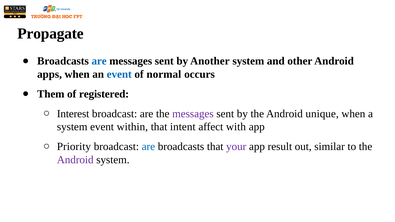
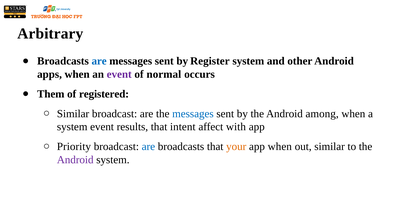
Propagate: Propagate -> Arbitrary (50, 33)
Another: Another -> Register (210, 61)
event colour: blue -> purple (119, 74)
Interest: Interest -> Similar (73, 114)
messages colour: purple -> blue (193, 114)
unique: unique -> among (322, 114)
within: within -> results (132, 127)
your colour: purple -> orange (236, 147)
app result: result -> when (280, 147)
